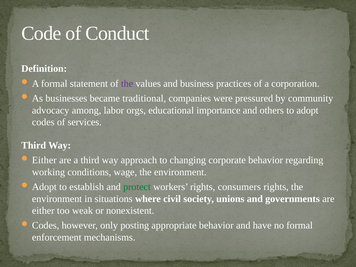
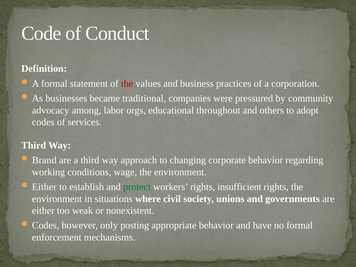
the colour: purple -> red (127, 84)
importance: importance -> throughout (218, 110)
Either: Either -> Brand (44, 160)
Adopt: Adopt -> Either (44, 187)
consumers: consumers -> insufficient (239, 187)
